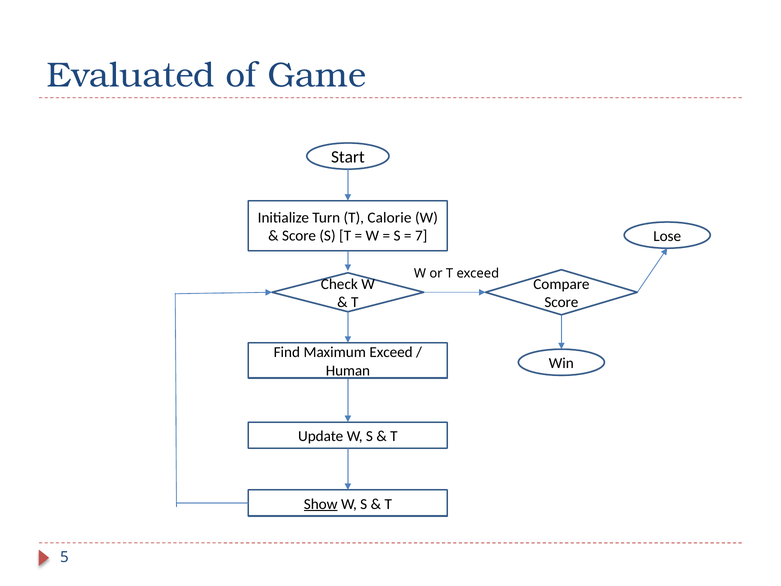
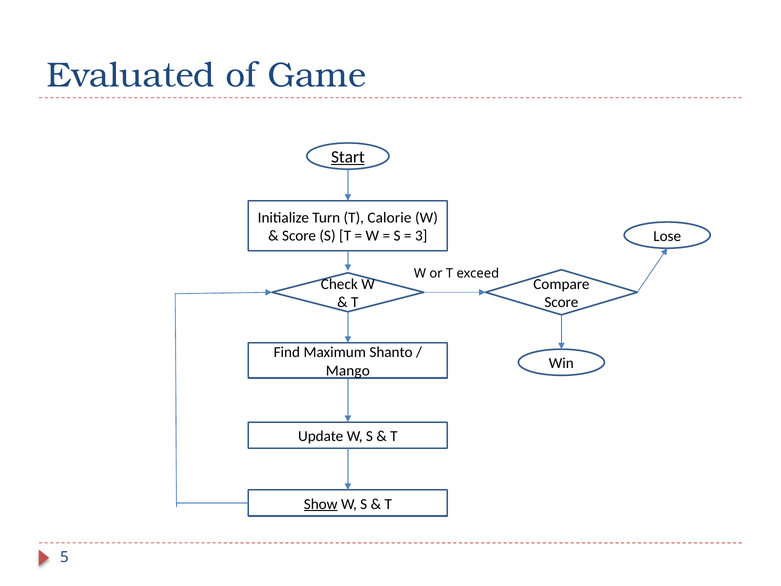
Start underline: none -> present (348, 157)
7: 7 -> 3 (421, 236)
Maximum Exceed: Exceed -> Shanto (391, 352)
Human: Human -> Mango (348, 370)
